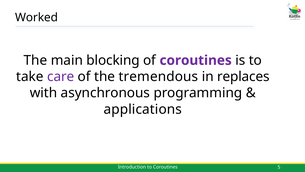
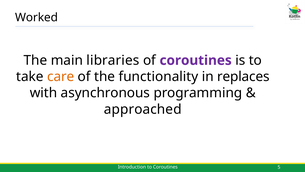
blocking: blocking -> libraries (113, 60)
care colour: purple -> orange (61, 77)
tremendous: tremendous -> functionality (158, 77)
applications: applications -> approached (143, 109)
